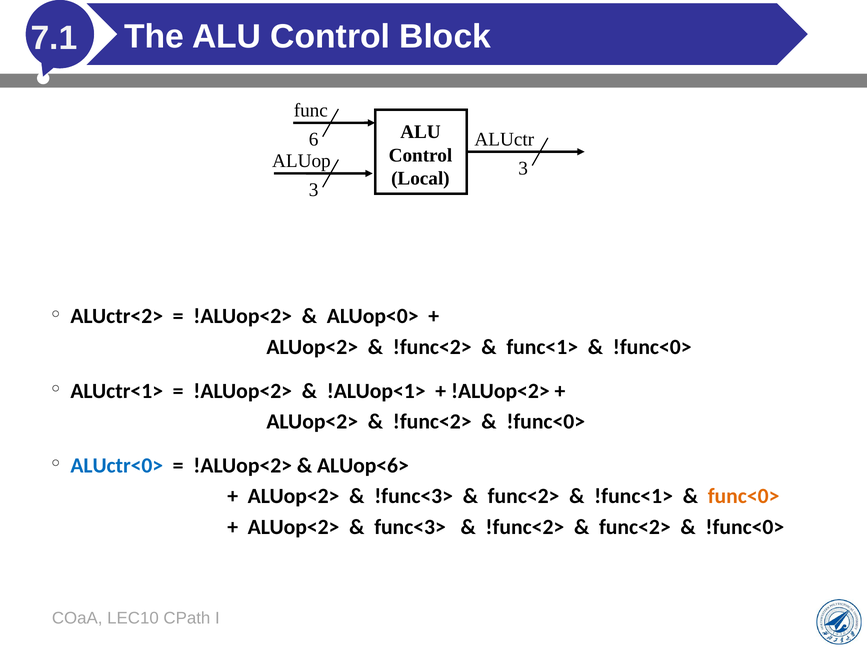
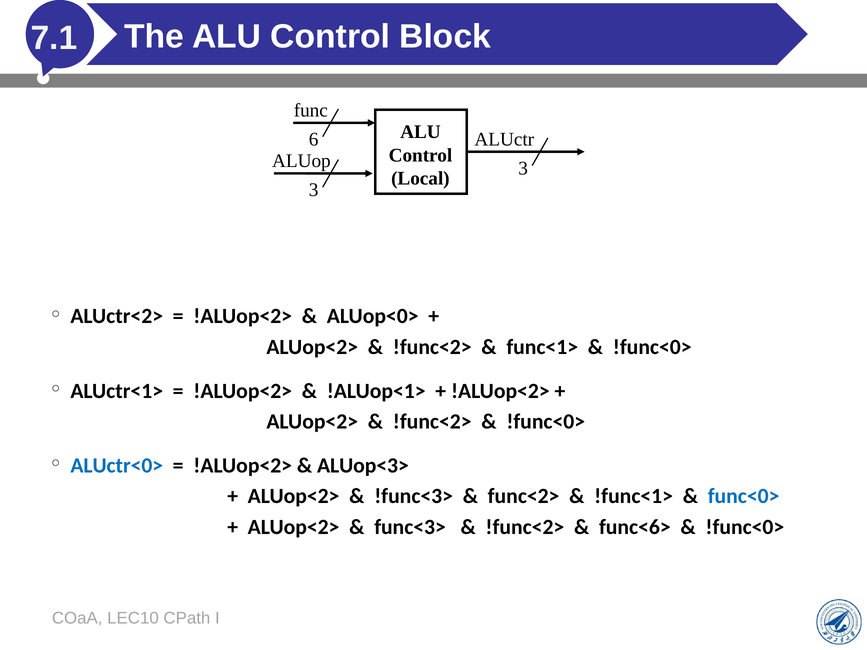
ALUop<6>: ALUop<6> -> ALUop<3> (363, 466)
func<0> colour: orange -> blue (744, 496)
func<2>: func<2> -> func<6> (635, 527)
